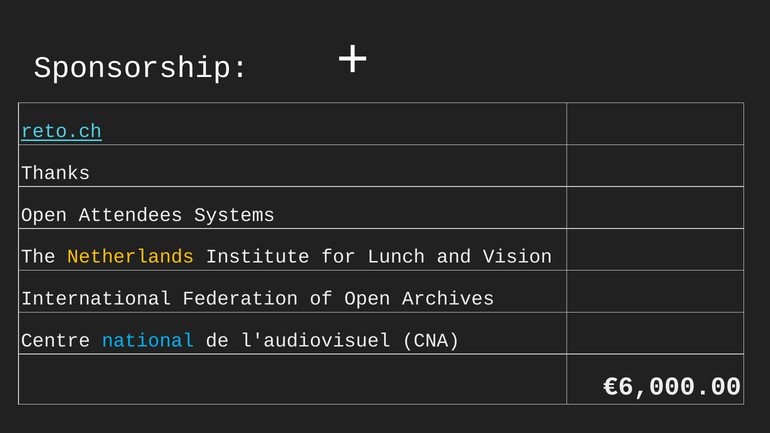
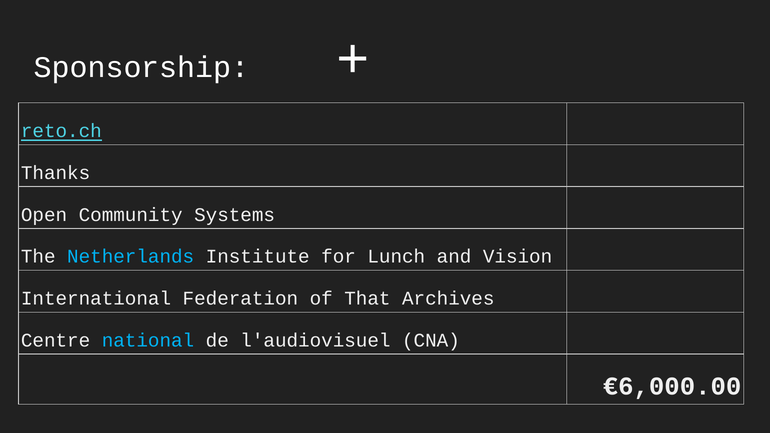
Attendees: Attendees -> Community (131, 215)
Netherlands colour: yellow -> light blue (131, 257)
of Open: Open -> That (367, 299)
